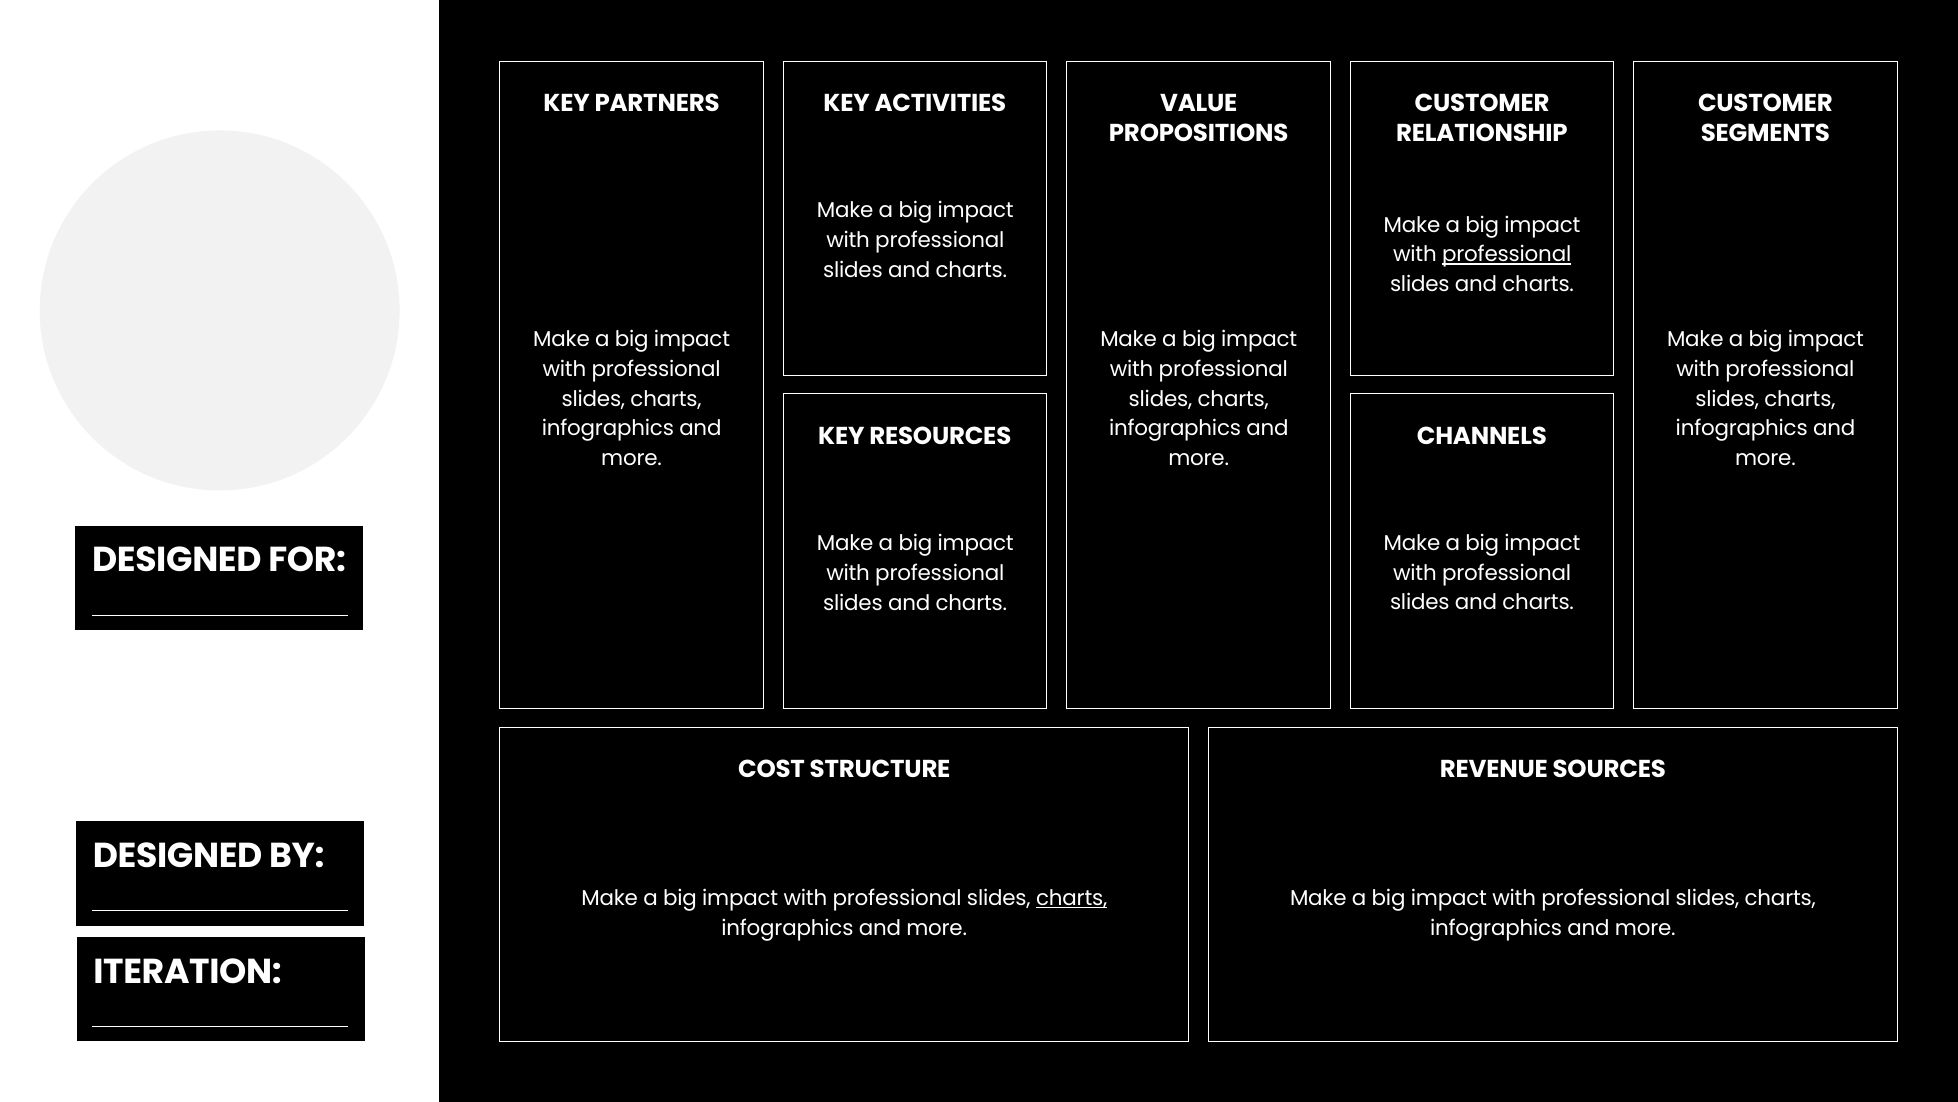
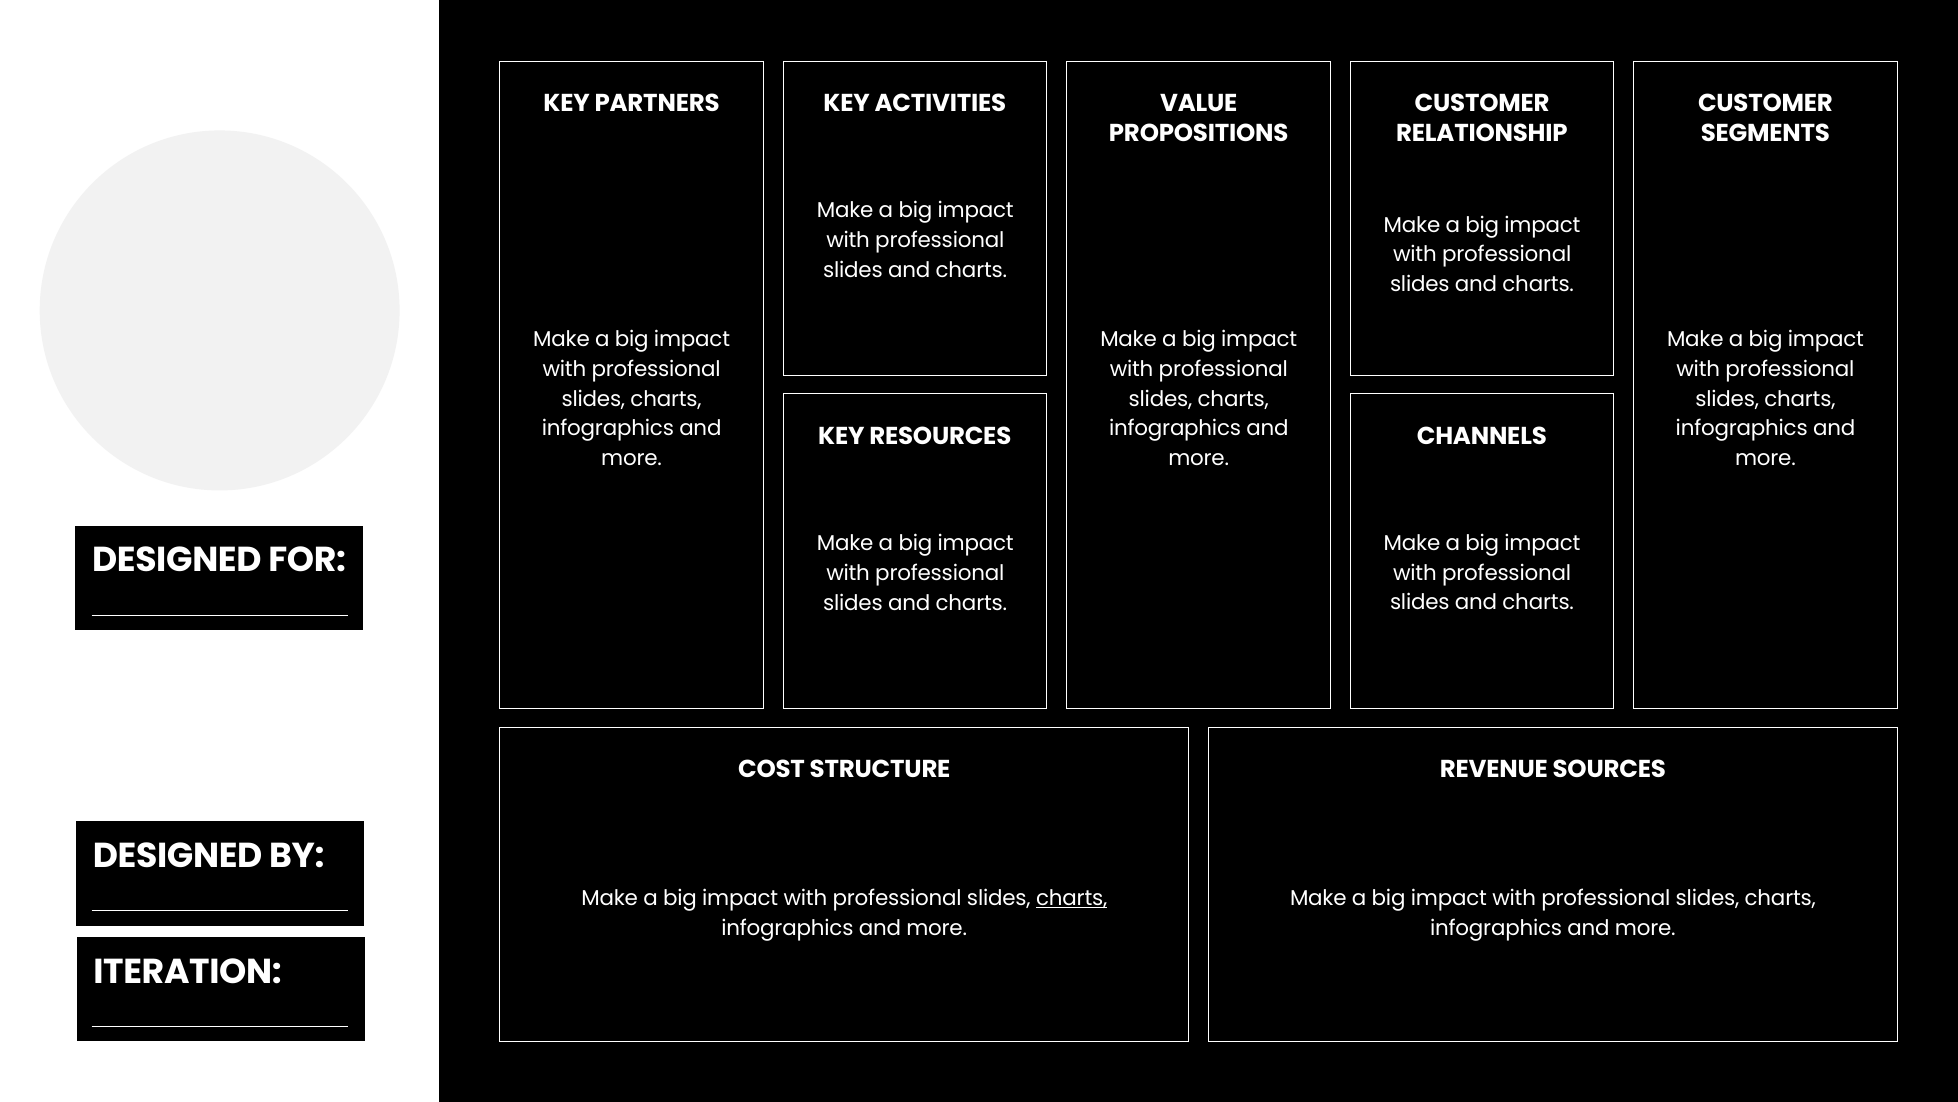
professional underline: present -> none (1507, 255)
